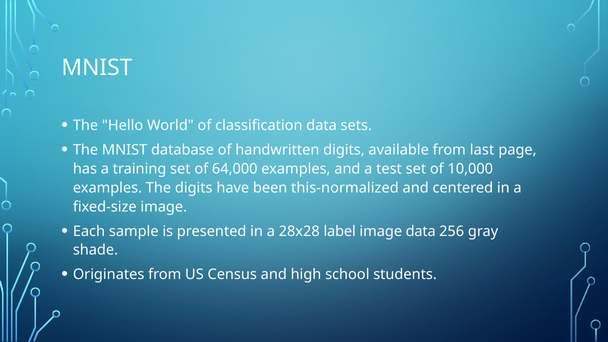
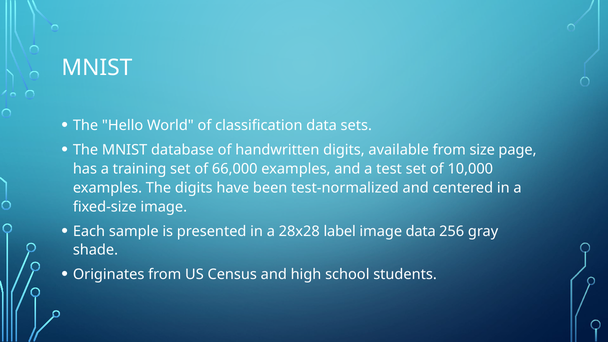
last: last -> size (482, 150)
64,000: 64,000 -> 66,000 (235, 169)
this-normalized: this-normalized -> test-normalized (345, 188)
